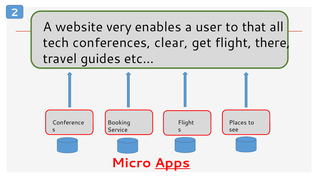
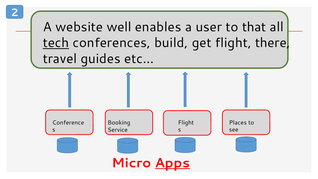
very: very -> well (119, 27)
tech underline: none -> present (56, 43)
clear: clear -> build (171, 43)
